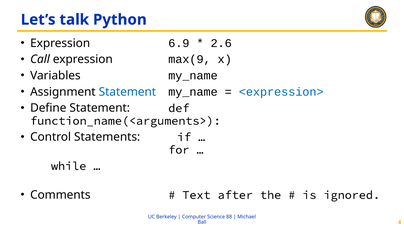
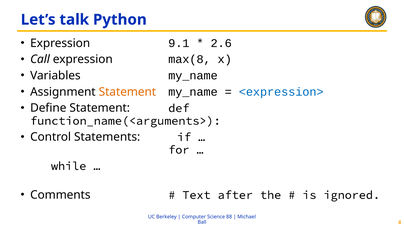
6.9: 6.9 -> 9.1 (179, 43)
max(9: max(9 -> max(8 (189, 59)
Statement colour: blue -> orange (127, 92)
